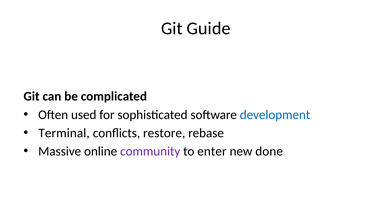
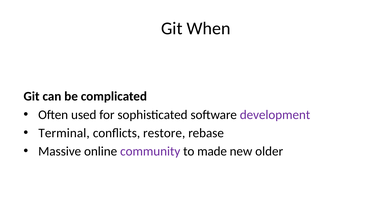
Guide: Guide -> When (209, 28)
development colour: blue -> purple (275, 114)
enter: enter -> made (212, 151)
done: done -> older (269, 151)
